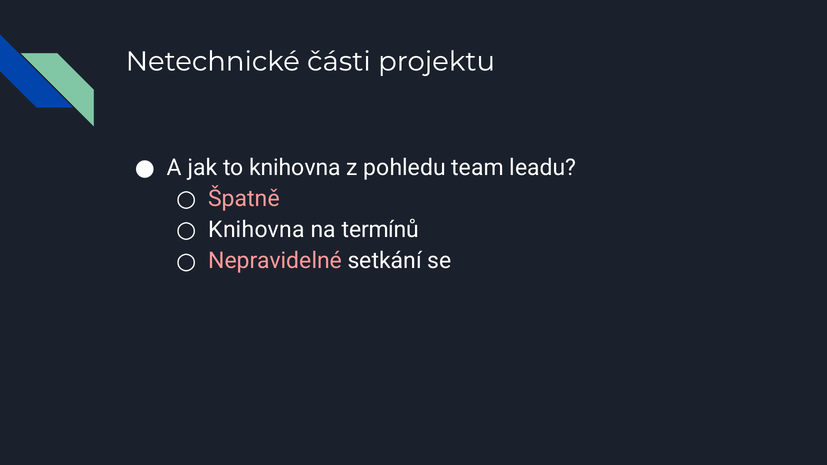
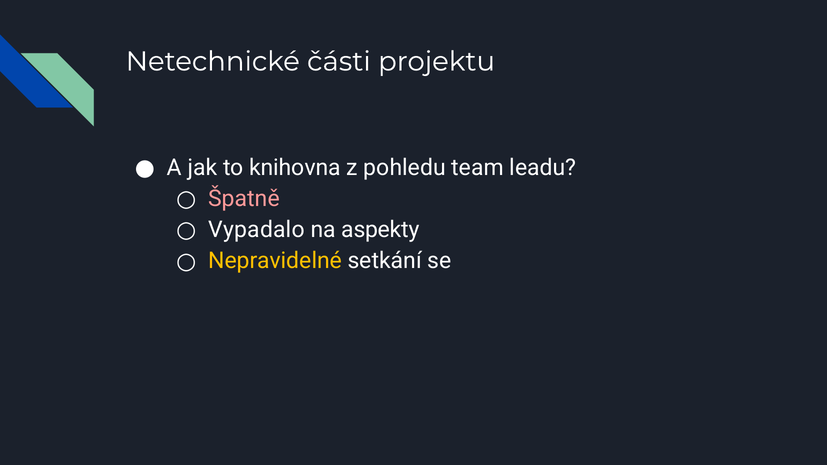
Knihovna: Knihovna -> Vypadalo (257, 230)
termínů: termínů -> aspekty (380, 230)
Nepravidelné colour: pink -> yellow (275, 261)
